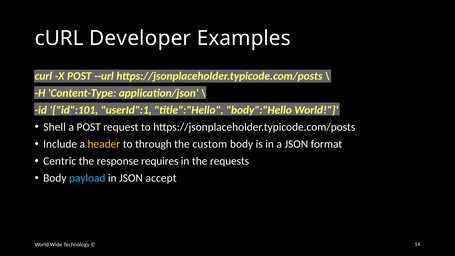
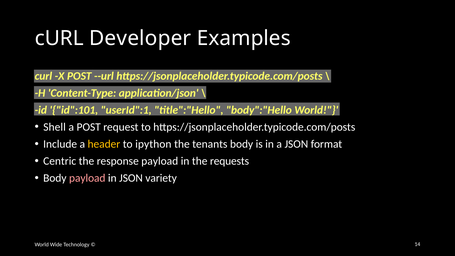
through: through -> ipython (153, 144)
custom: custom -> tenants (210, 144)
response requires: requires -> payload (160, 161)
payload colour: light blue -> pink (87, 178)
accept: accept -> variety (161, 178)
